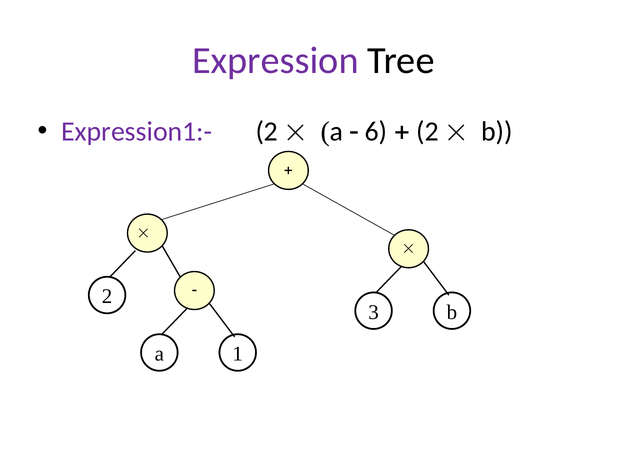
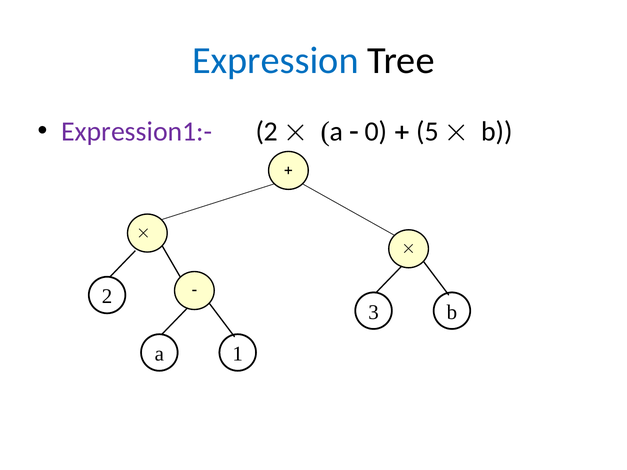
Expression colour: purple -> blue (275, 61)
6: 6 -> 0 (376, 132)
2: 2 -> 5 (428, 132)
